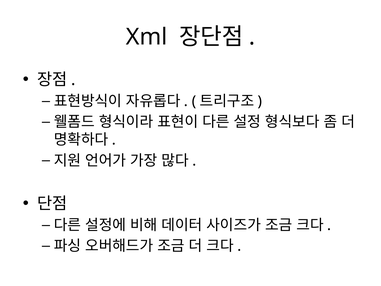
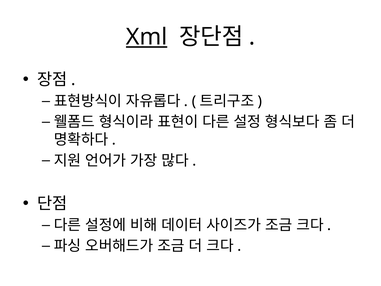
Xml underline: none -> present (147, 37)
